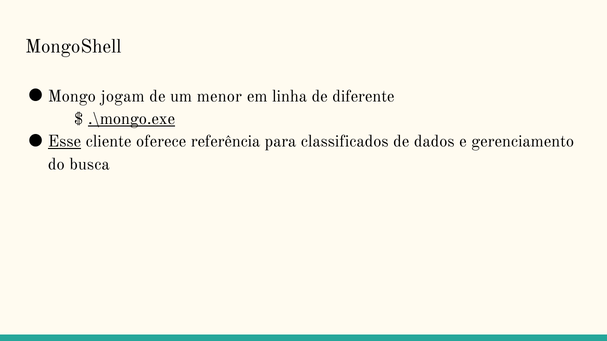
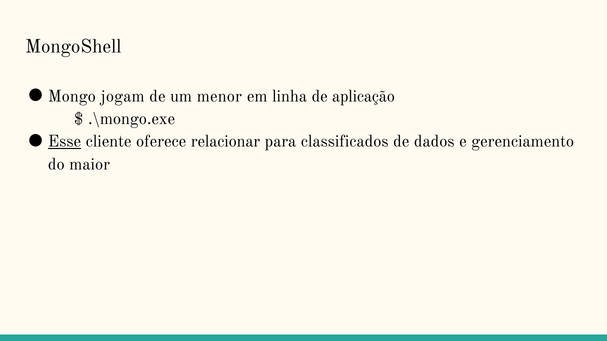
diferente: diferente -> aplicação (364, 96)
.\mongo.exe underline: present -> none (132, 119)
referência: referência -> relacionar (226, 142)
busca: busca -> maior (90, 164)
